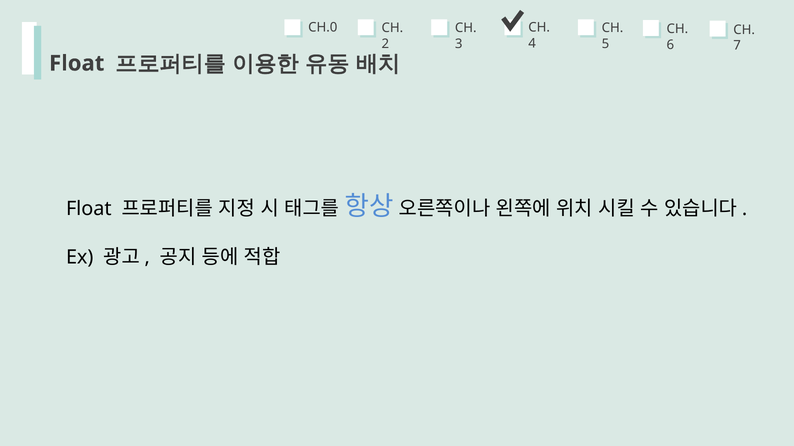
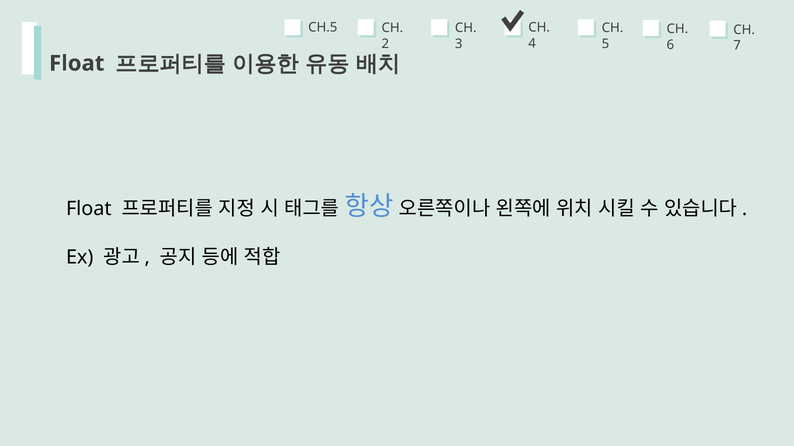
CH.0: CH.0 -> CH.5 (323, 27)
